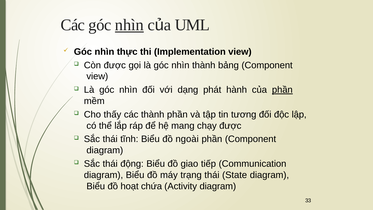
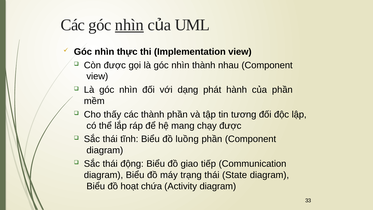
bảng: bảng -> nhau (228, 65)
phần underline: present -> none (282, 90)
ngoài: ngoài -> luồng (187, 139)
